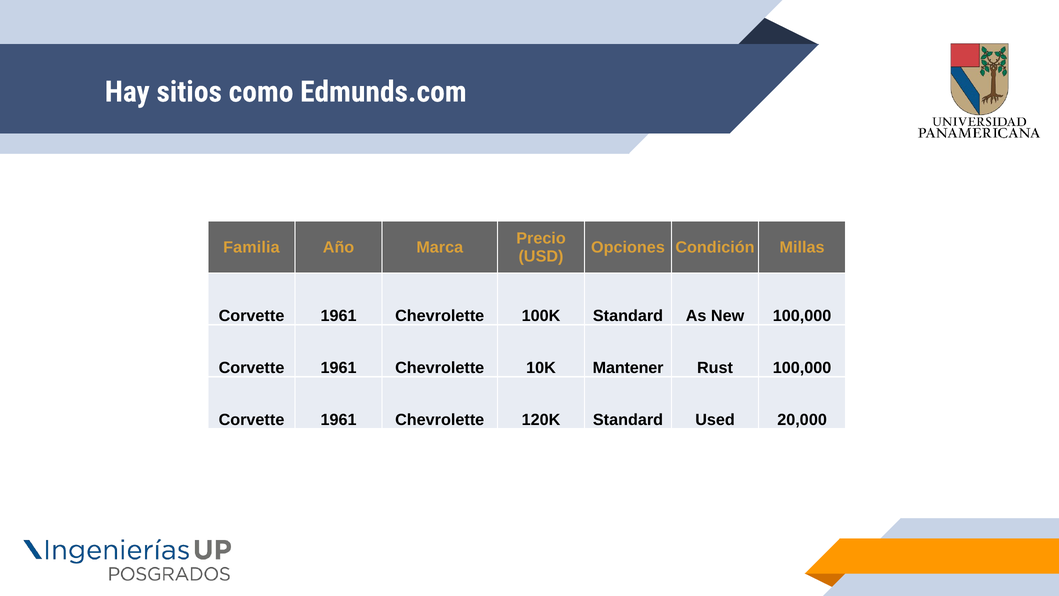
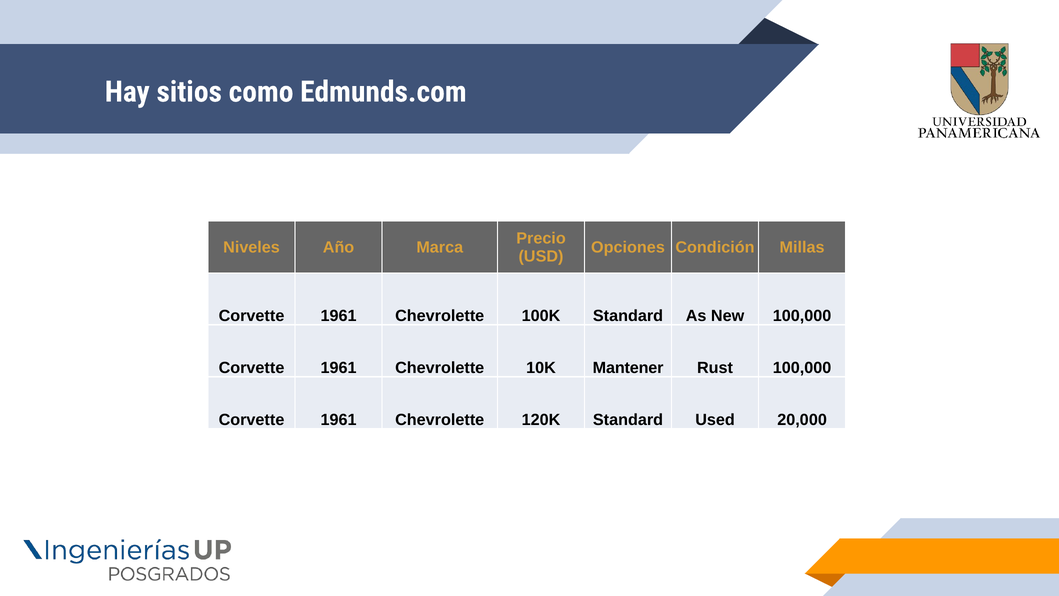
Familia: Familia -> Niveles (252, 247)
